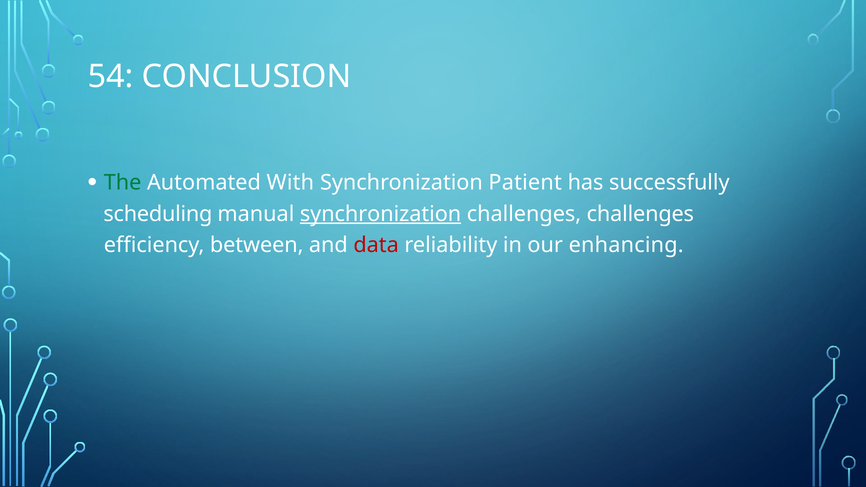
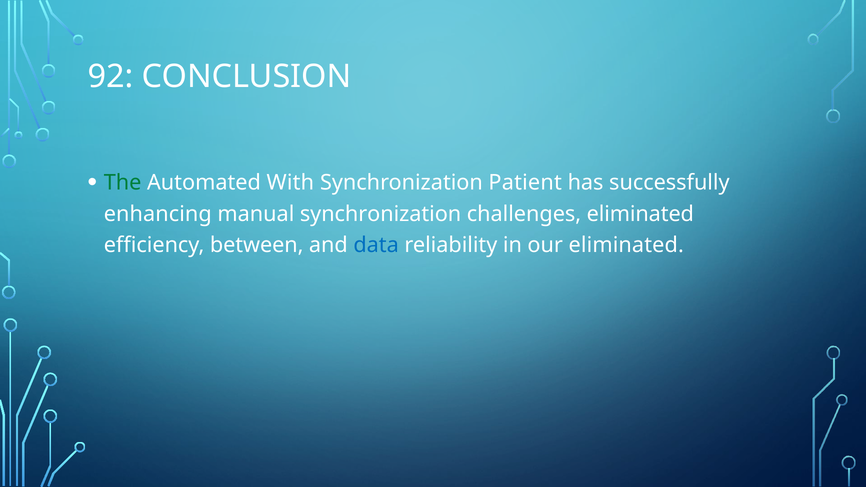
54: 54 -> 92 (110, 77)
scheduling: scheduling -> enhancing (158, 214)
synchronization underline: present -> none (381, 214)
challenges challenges: challenges -> eliminated (640, 214)
data colour: red -> blue (376, 245)
our enhancing: enhancing -> eliminated (626, 245)
